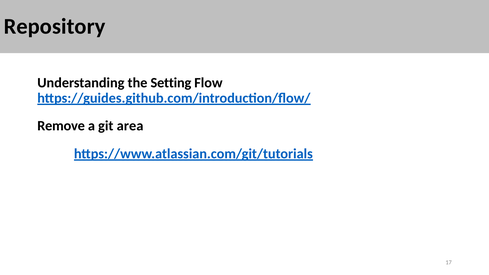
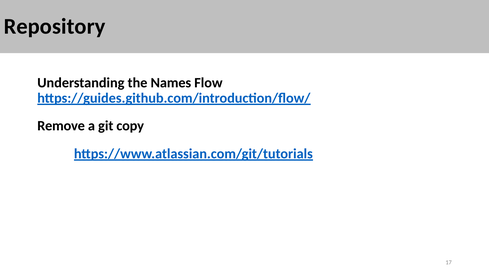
Setting: Setting -> Names (171, 83)
area: area -> copy (130, 126)
